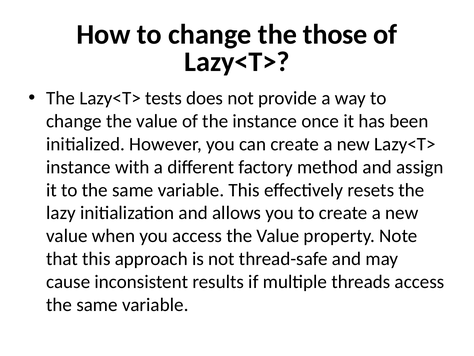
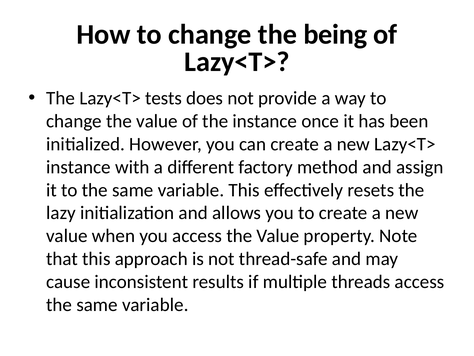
those: those -> being (335, 35)
